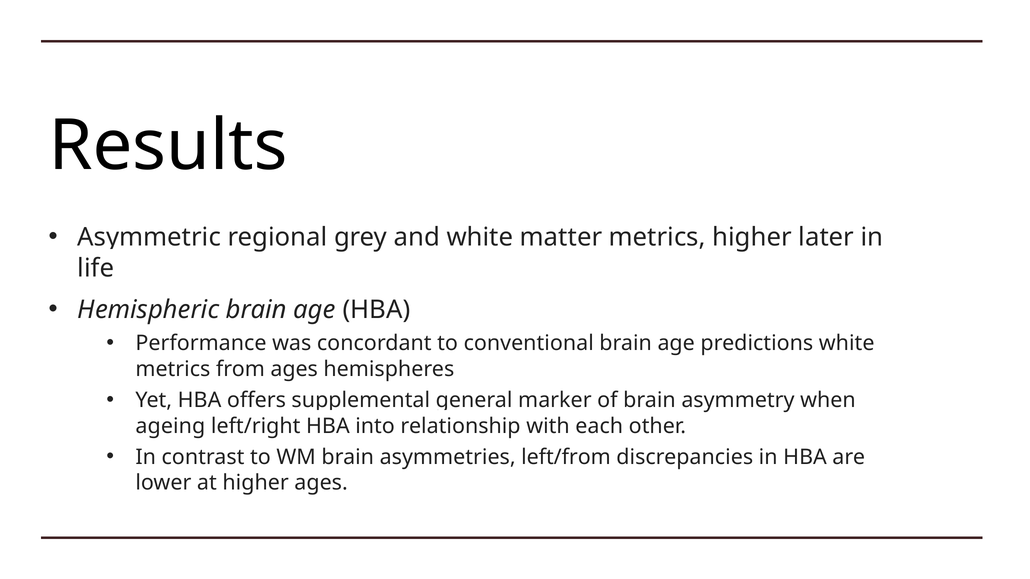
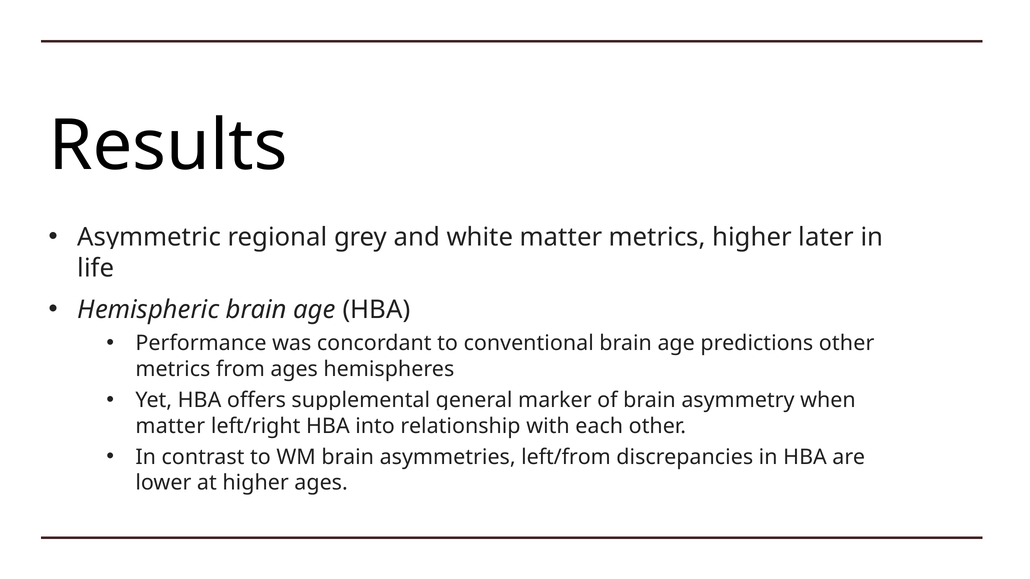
predictions white: white -> other (847, 343)
ageing: ageing -> matter (170, 426)
